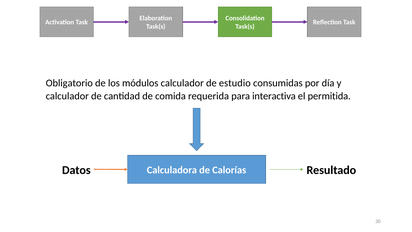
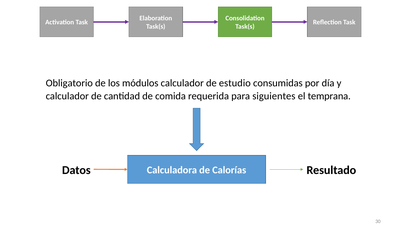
interactiva: interactiva -> siguientes (274, 96)
permitida: permitida -> temprana (329, 96)
